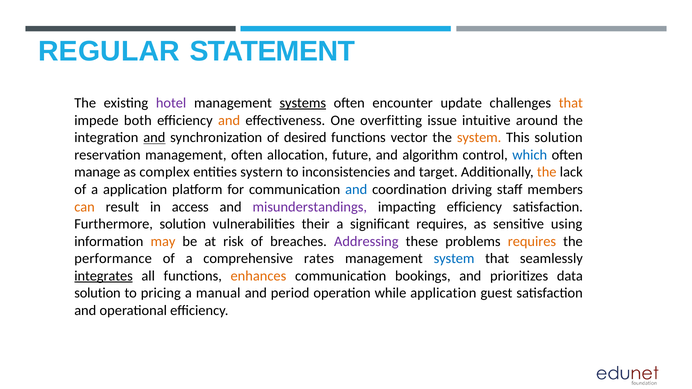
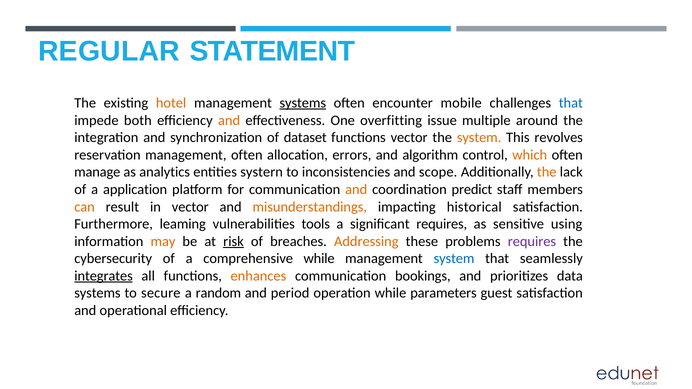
hotel colour: purple -> orange (171, 103)
update: update -> mobile (461, 103)
that colour: orange -> blue (571, 103)
intuitive: intuitive -> multiple (486, 120)
and underline: present -> none (154, 138)
desired: desired -> dataset (305, 138)
This solution: solution -> revolves (559, 138)
future: future -> errors (352, 155)
which colour: blue -> orange (530, 155)
complex: complex -> analytics (165, 172)
target: target -> scope (438, 172)
and colour: blue -> orange (356, 190)
driving: driving -> predict (472, 190)
in access: access -> vector (190, 207)
misunderstandings colour: purple -> orange (310, 207)
impacting efficiency: efficiency -> historical (474, 207)
Furthermore solution: solution -> leaming (183, 224)
their: their -> tools (316, 224)
risk underline: none -> present (234, 241)
Addressing colour: purple -> orange (366, 241)
requires colour: orange -> purple (532, 241)
performance: performance -> cybersecurity (113, 259)
comprehensive rates: rates -> while (319, 259)
solution: solution -> systems (97, 293)
pricing: pricing -> secure (161, 293)
manual: manual -> random (218, 293)
while application: application -> parameters (443, 293)
